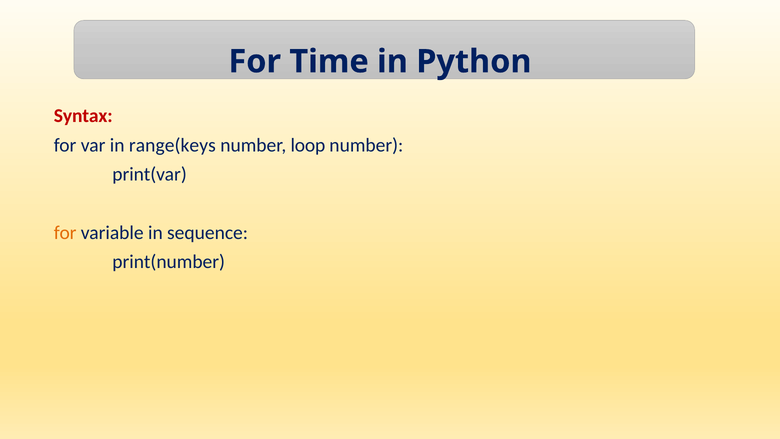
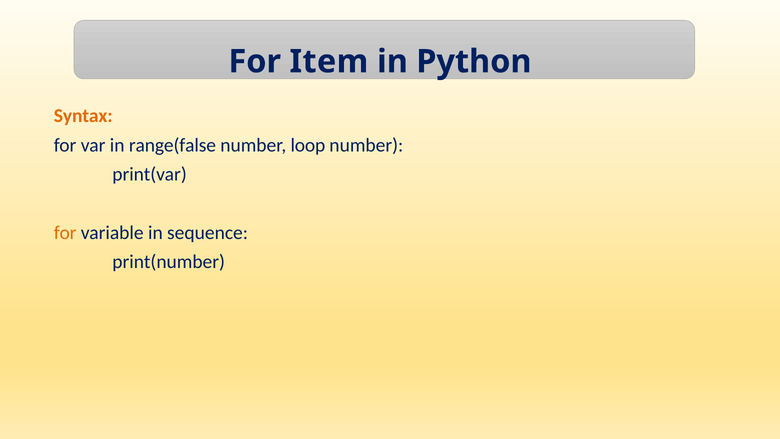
Time: Time -> Item (329, 62)
Syntax colour: red -> orange (83, 116)
range(keys: range(keys -> range(false (172, 145)
